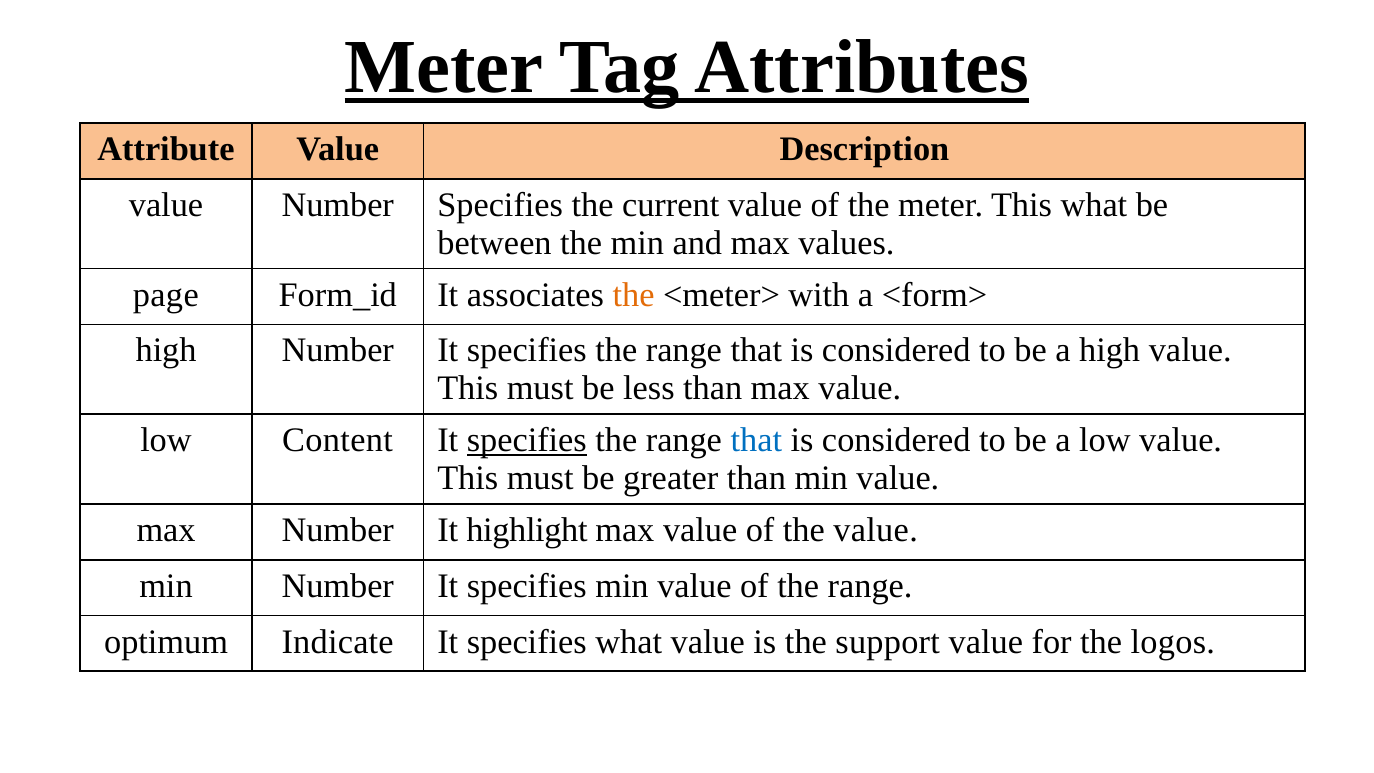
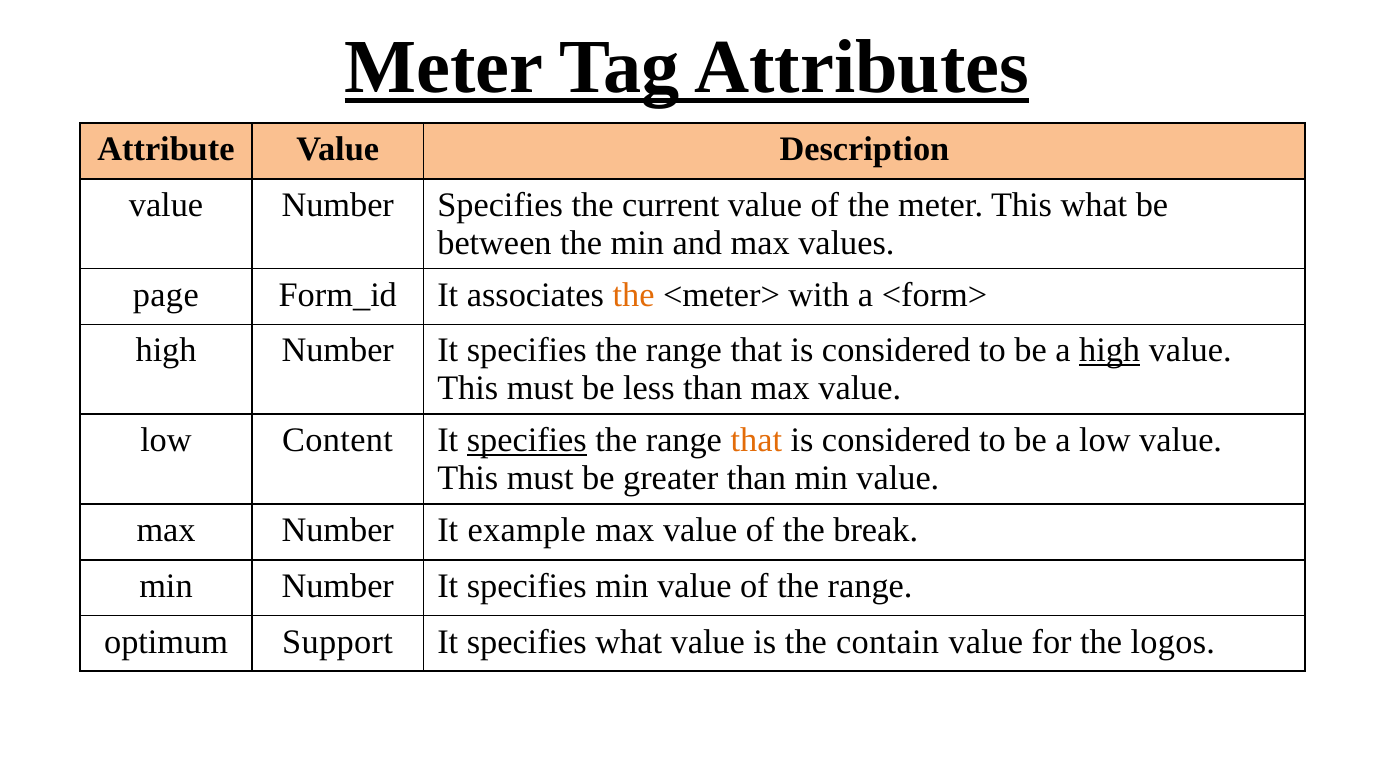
high underline: none -> present (1110, 351)
that colour: blue -> orange (756, 440)
highlight: highlight -> example (527, 530)
the value: value -> break (876, 530)
Indicate: Indicate -> Support (338, 642)
support: support -> contain (888, 642)
